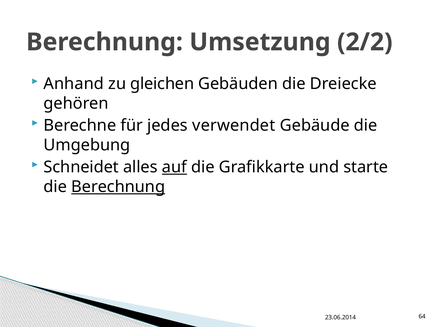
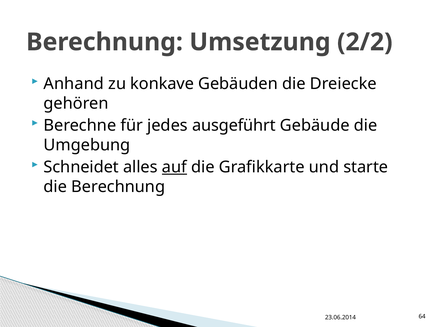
gleichen: gleichen -> konkave (162, 84)
verwendet: verwendet -> ausgeführt (234, 125)
Berechnung underline: present -> none (118, 187)
